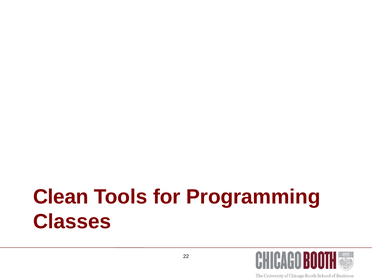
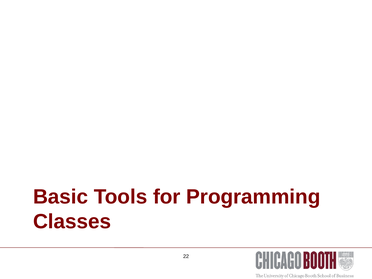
Clean: Clean -> Basic (61, 197)
